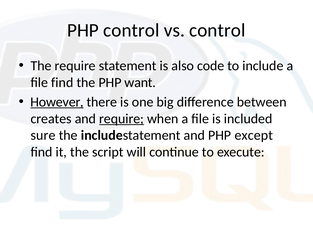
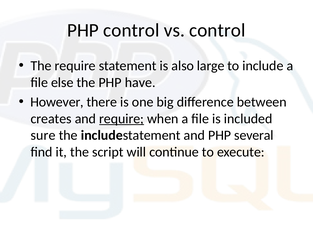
code: code -> large (211, 66)
file find: find -> else (62, 82)
want: want -> have (140, 82)
However underline: present -> none (57, 102)
except: except -> several (254, 135)
